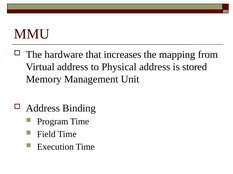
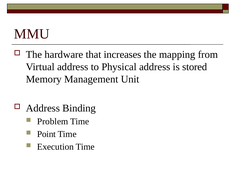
Program: Program -> Problem (53, 122)
Field: Field -> Point (46, 135)
